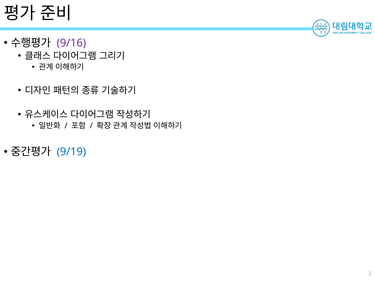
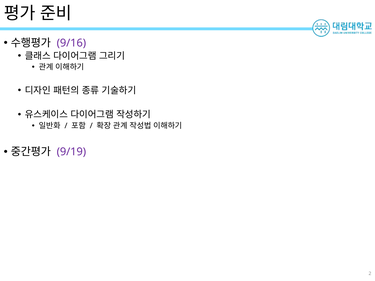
9/19 colour: blue -> purple (71, 152)
